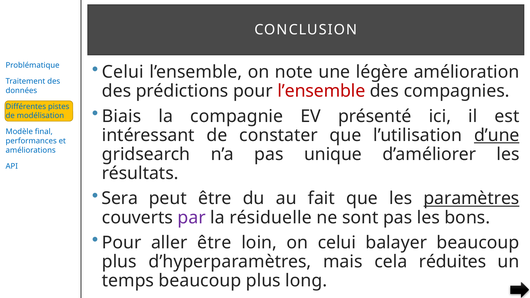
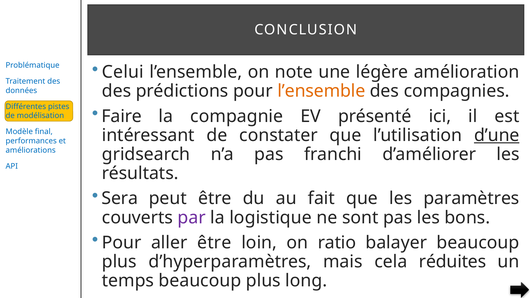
l’ensemble colour: red -> orange (321, 91)
Biais: Biais -> Faire (122, 116)
unique: unique -> franchi (333, 154)
paramètres underline: present -> none (471, 199)
résiduelle: résiduelle -> logistique (271, 218)
on celui: celui -> ratio (337, 243)
